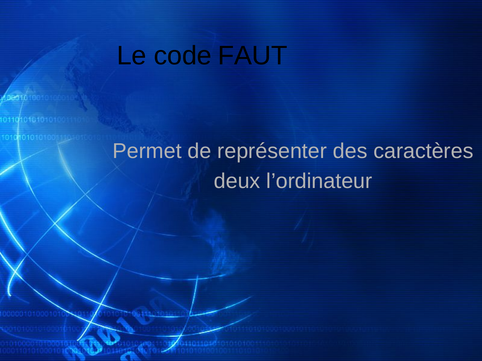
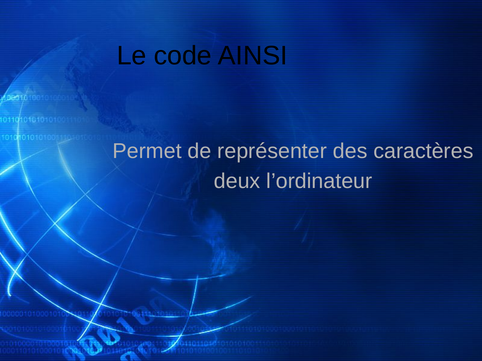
FAUT: FAUT -> AINSI (253, 56)
